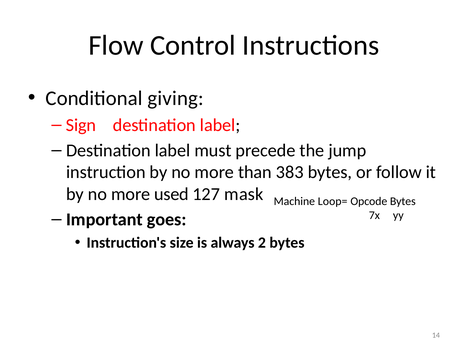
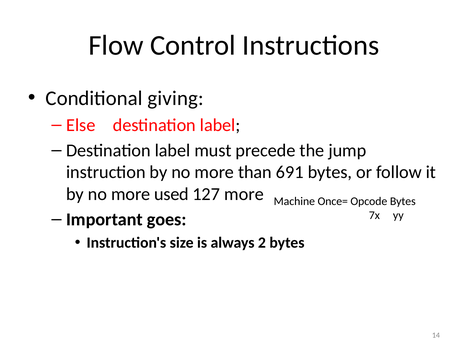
Sign: Sign -> Else (81, 125)
383: 383 -> 691 (290, 172)
127 mask: mask -> more (244, 194)
Loop=: Loop= -> Once= (333, 201)
